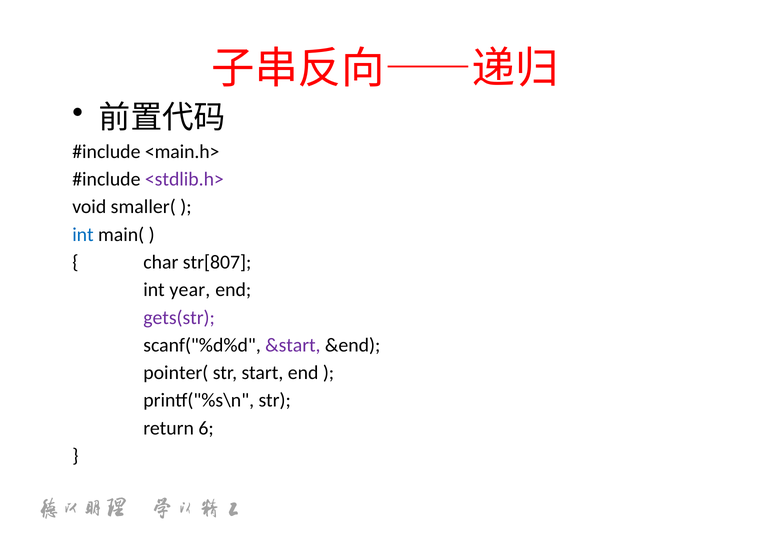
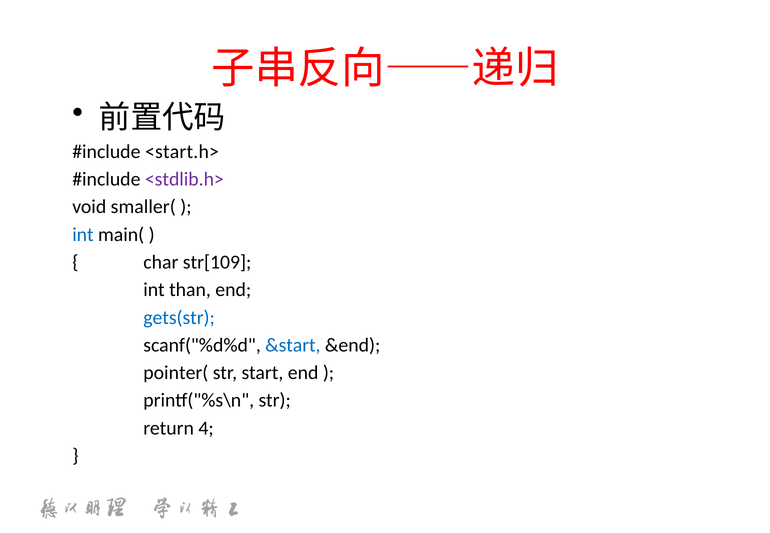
<main.h>: <main.h> -> <start.h> (182, 152)
str[807: str[807 -> str[109 (217, 262)
year: year -> than (190, 290)
gets(str colour: purple -> blue (179, 318)
&start colour: purple -> blue (293, 345)
6: 6 -> 4 (206, 428)
